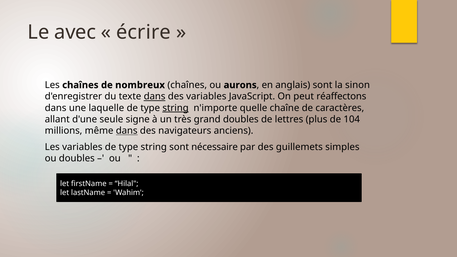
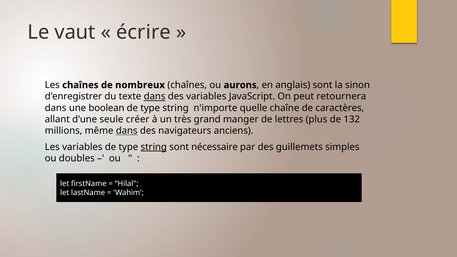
avec: avec -> vaut (75, 32)
réaffectons: réaffectons -> retournera (341, 96)
laquelle: laquelle -> boolean (106, 108)
string underline: present -> none (176, 108)
signe: signe -> créer (138, 119)
grand doubles: doubles -> manger (241, 119)
104: 104 -> 132 (352, 119)
string underline: none -> present (154, 147)
